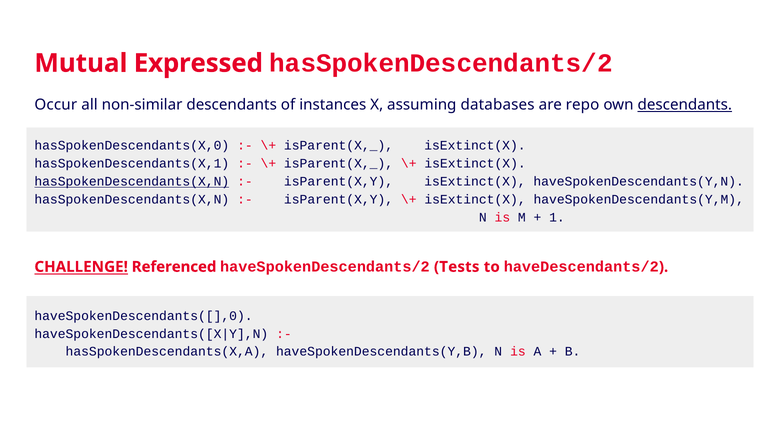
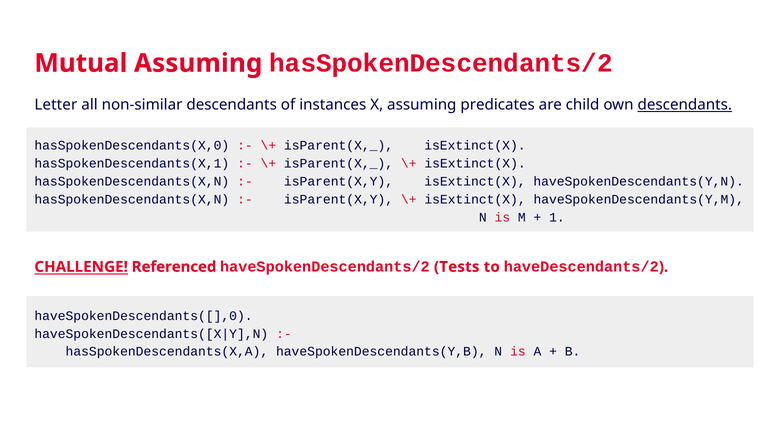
Mutual Expressed: Expressed -> Assuming (198, 63)
Occur: Occur -> Letter (56, 105)
databases: databases -> predicates (498, 105)
repo: repo -> child (583, 105)
hasSpokenDescendants(X,N underline: present -> none (132, 181)
